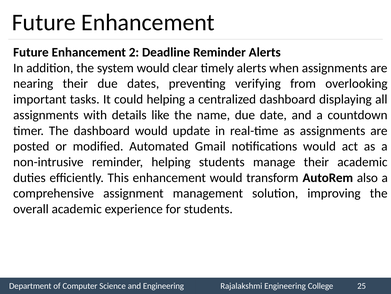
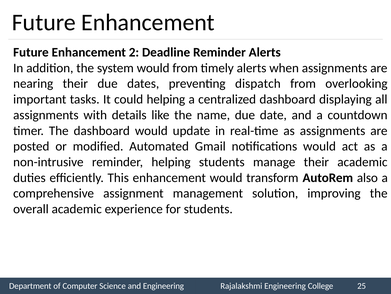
would clear: clear -> from (185, 68)
verifying: verifying -> dispatch (258, 83)
